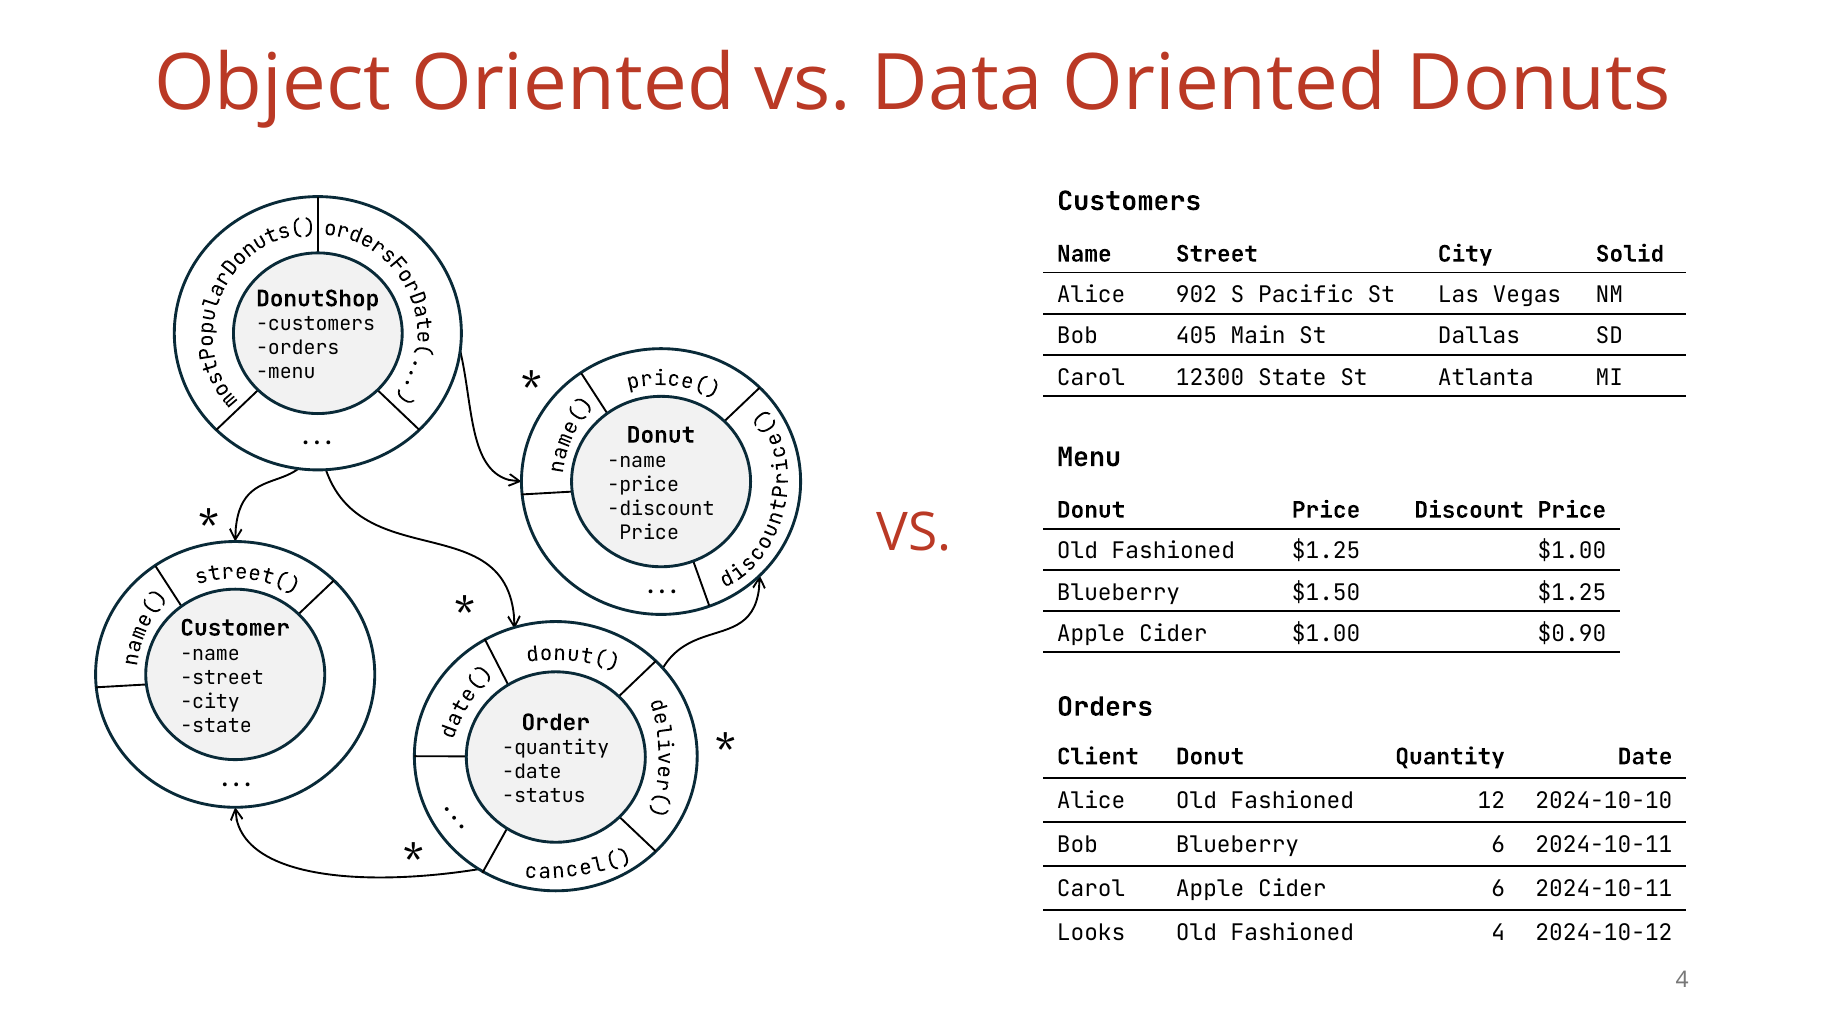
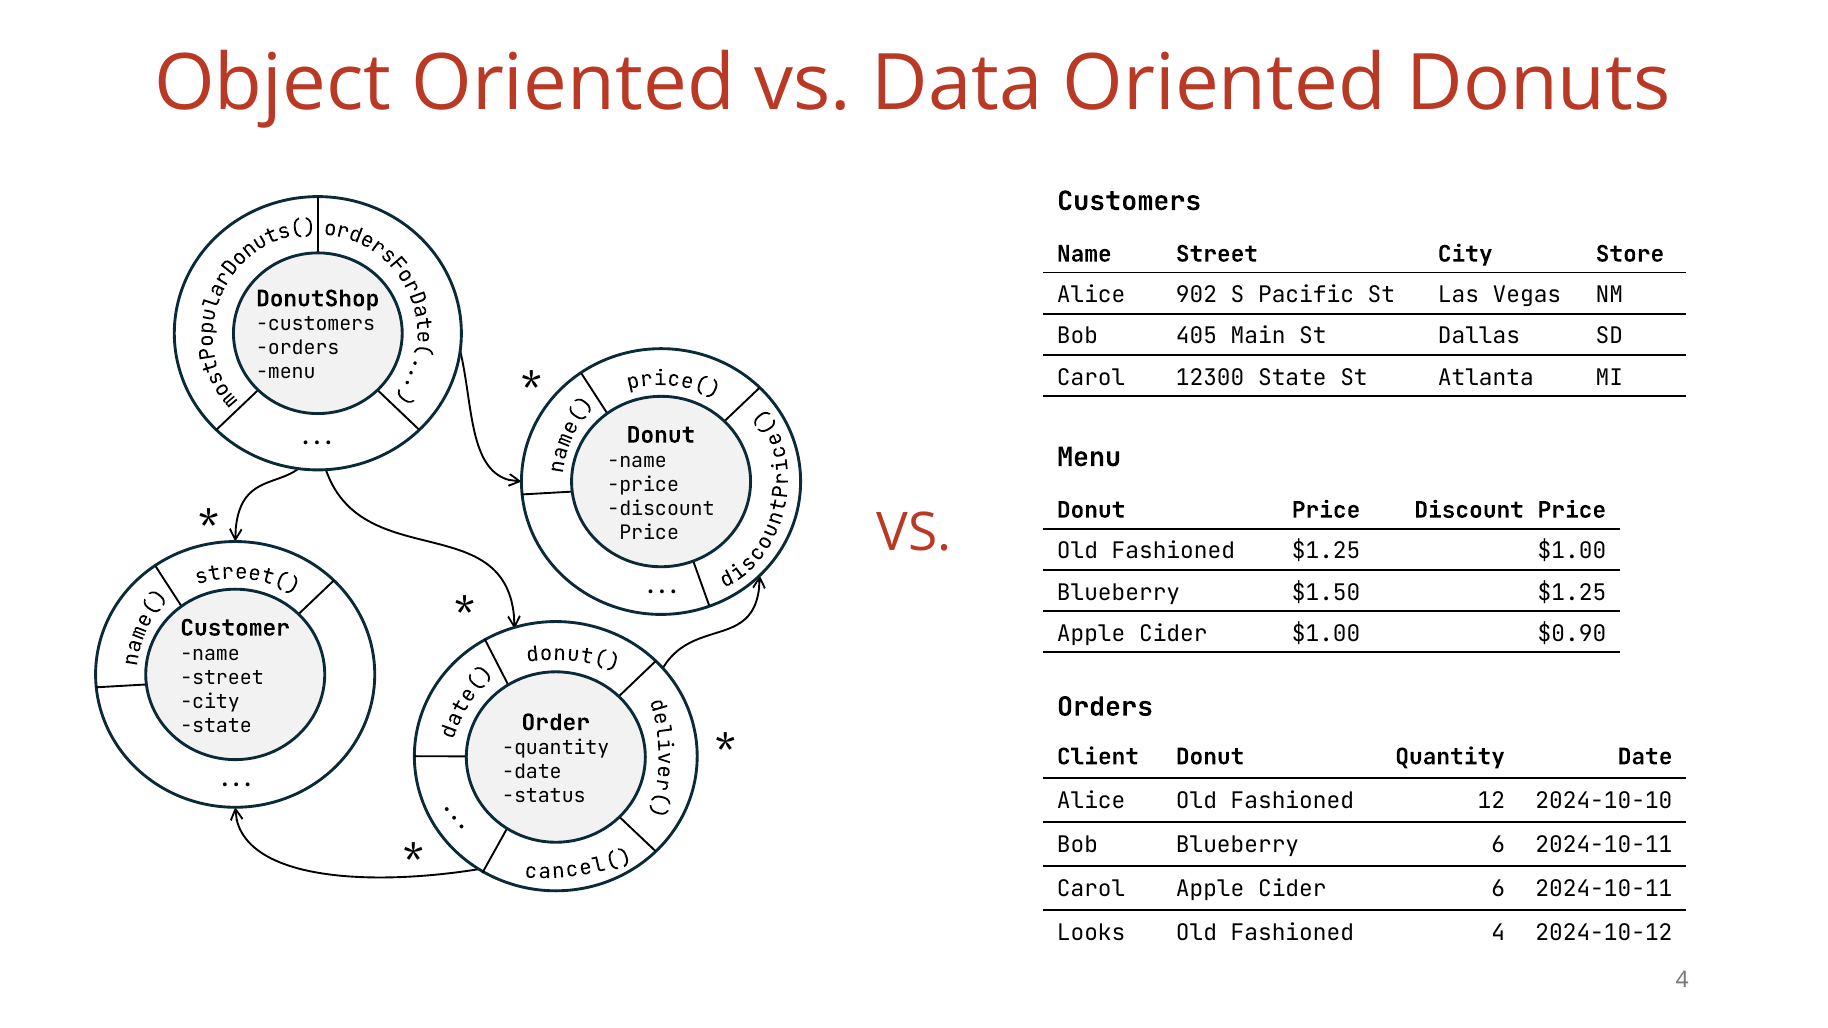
Solid: Solid -> Store (1630, 254)
